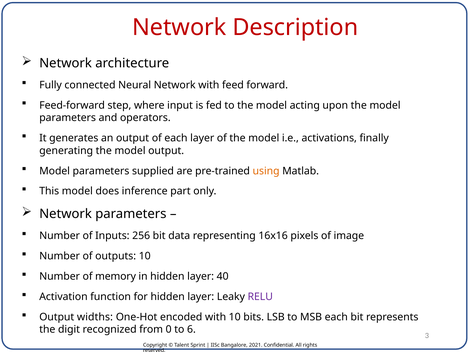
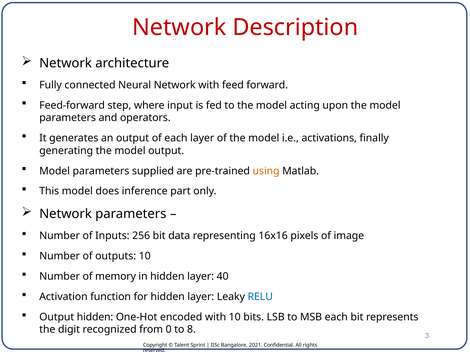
RELU colour: purple -> blue (260, 297)
Output widths: widths -> hidden (95, 317)
6: 6 -> 8 (191, 330)
